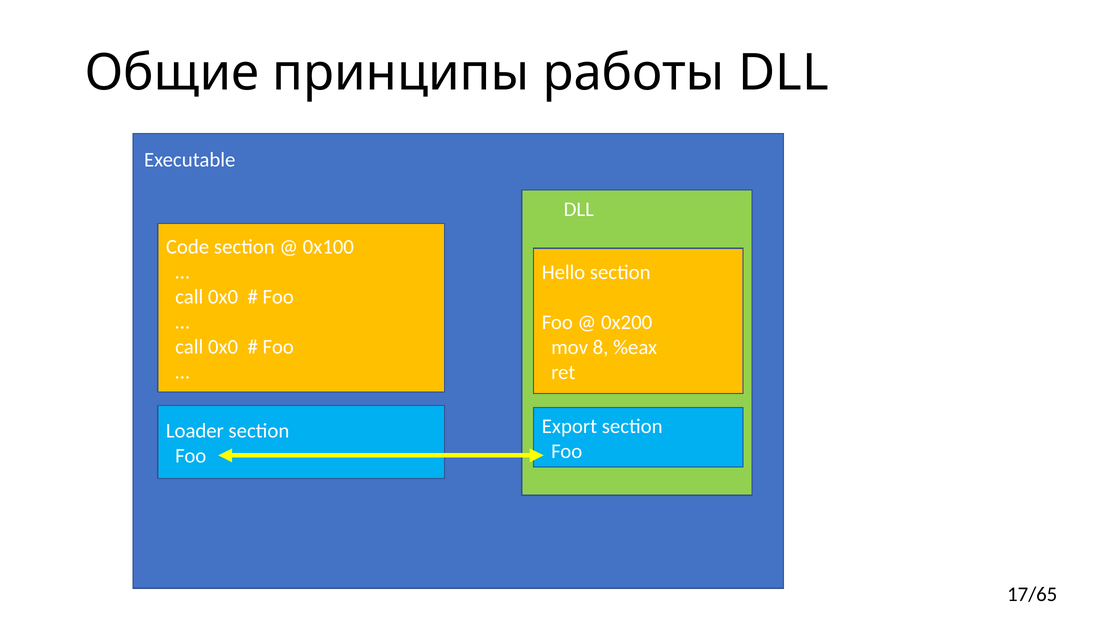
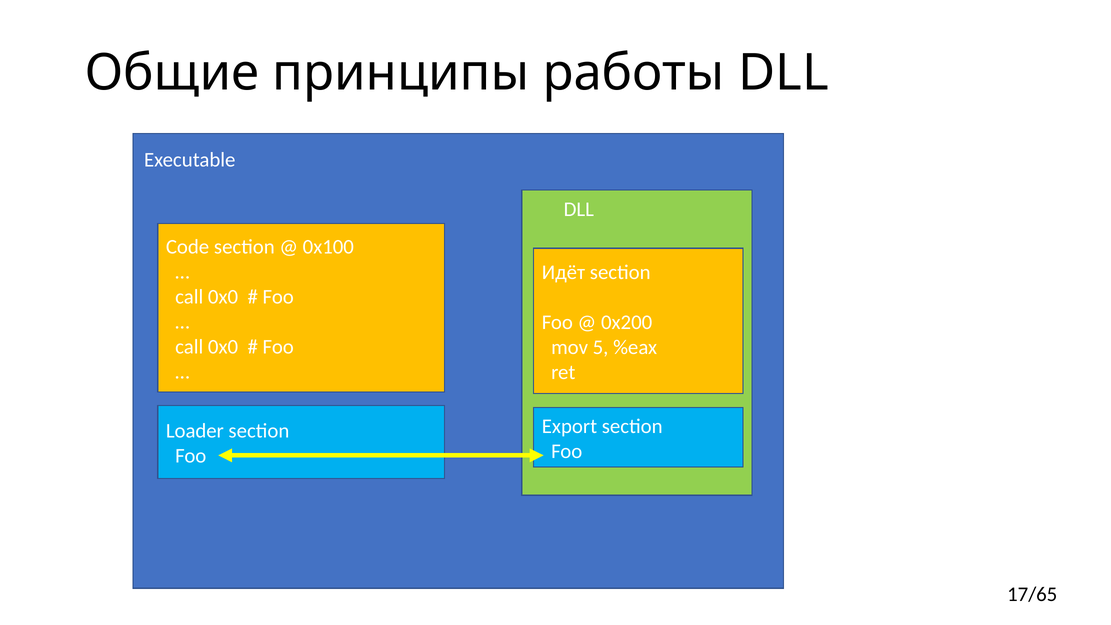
Hello: Hello -> Идёт (563, 272)
8: 8 -> 5 (601, 347)
